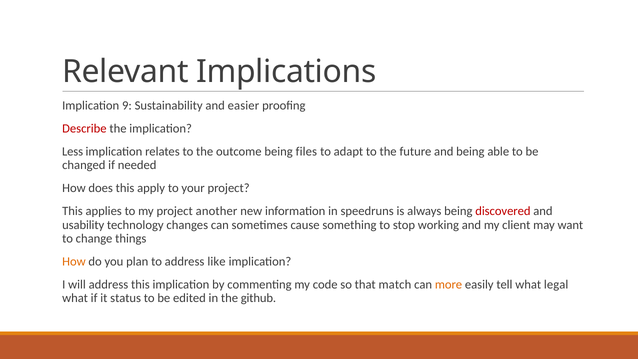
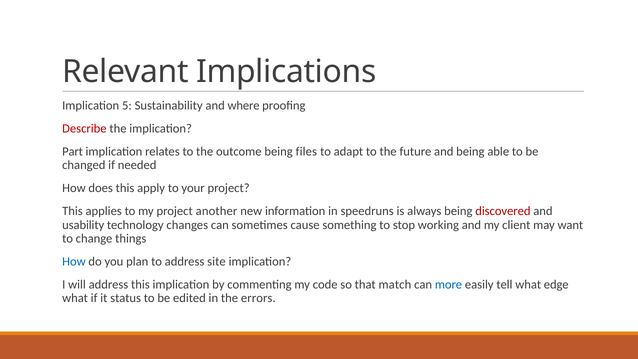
9: 9 -> 5 (127, 106)
easier: easier -> where (244, 106)
Less: Less -> Part (73, 152)
How colour: orange -> blue (74, 261)
like: like -> site (216, 261)
more colour: orange -> blue (449, 284)
legal: legal -> edge (556, 284)
github: github -> errors (258, 298)
